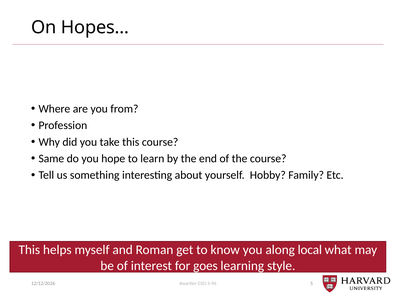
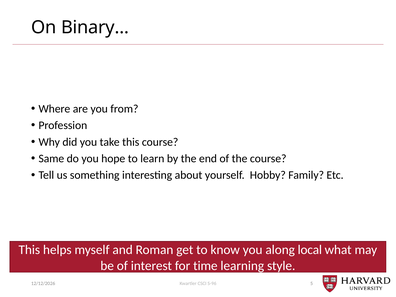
Hopes…: Hopes… -> Binary… (95, 27)
goes: goes -> time (205, 266)
